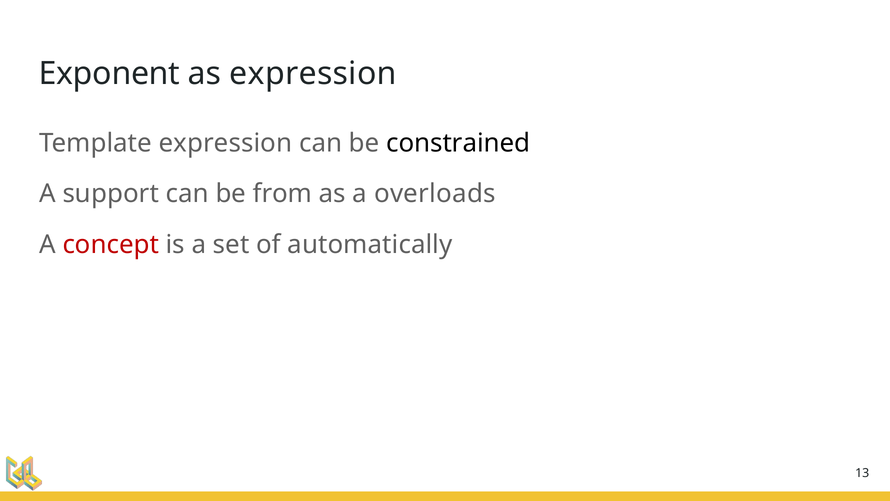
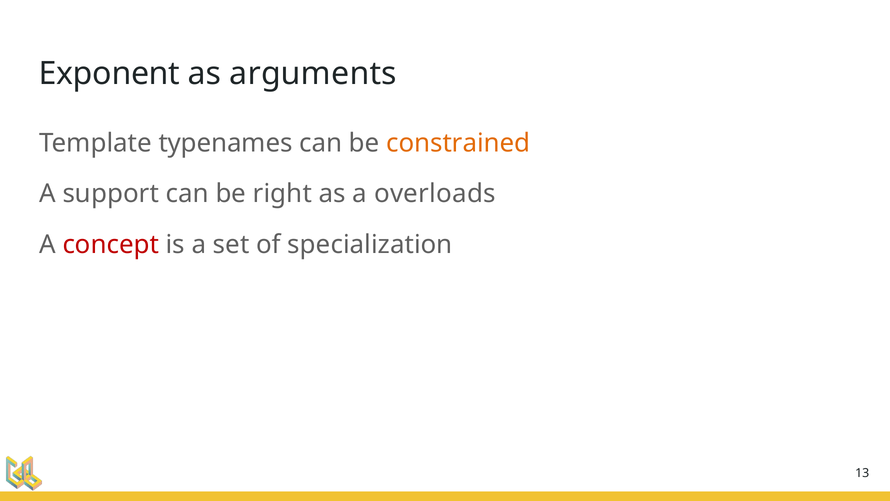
as expression: expression -> arguments (313, 74)
Template expression: expression -> typenames (226, 143)
constrained colour: black -> orange (458, 143)
from: from -> right (282, 194)
automatically: automatically -> specialization (370, 244)
